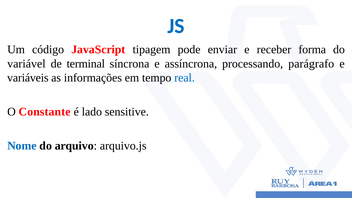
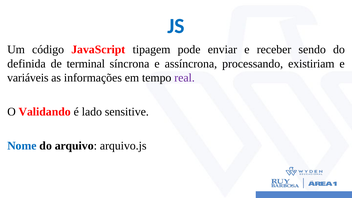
forma: forma -> sendo (312, 50)
variável: variável -> definida (26, 64)
parágrafo: parágrafo -> existiriam (311, 64)
real colour: blue -> purple (185, 78)
Constante: Constante -> Validando (45, 112)
